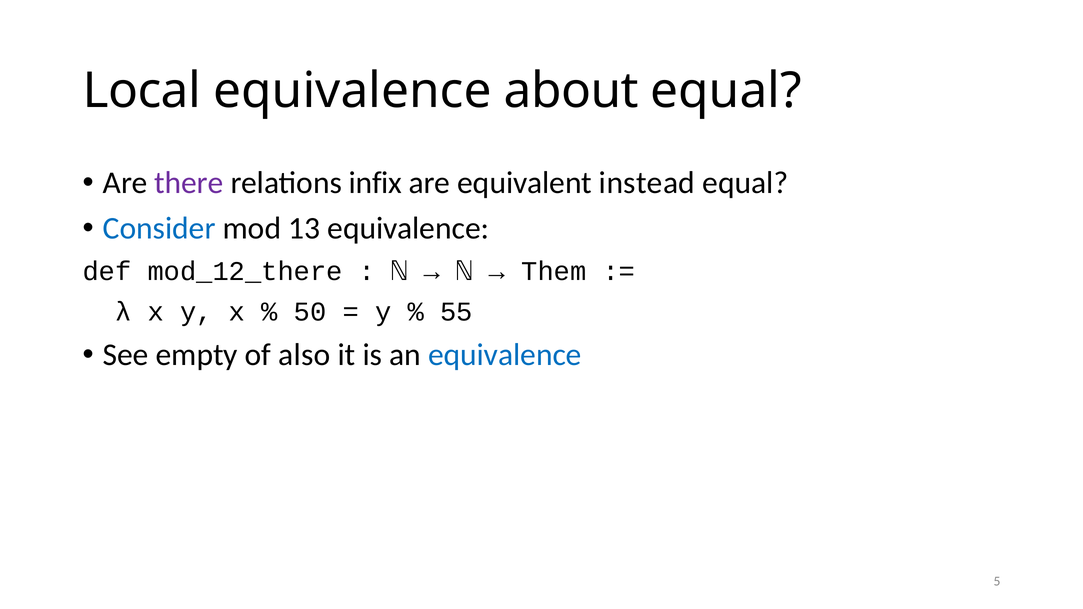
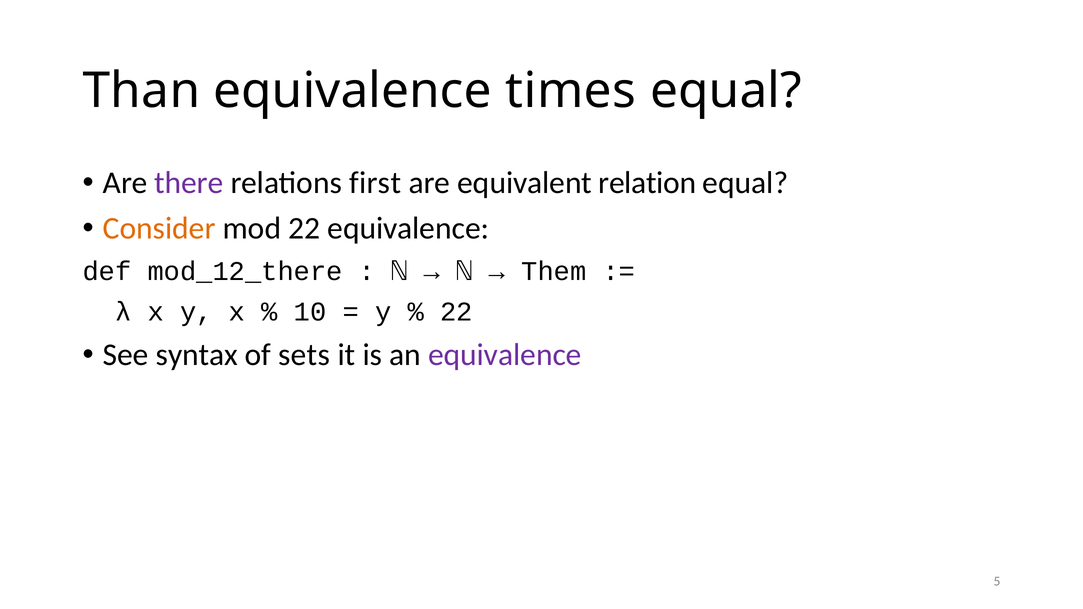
Local: Local -> Than (141, 91)
about: about -> times (571, 91)
infix: infix -> first (375, 183)
instead: instead -> relation (647, 183)
Consider colour: blue -> orange (159, 229)
mod 13: 13 -> 22 (304, 229)
50: 50 -> 10 (310, 312)
55: 55 -> 22 (456, 312)
empty: empty -> syntax (197, 355)
also: also -> sets (304, 355)
equivalence colour: blue -> purple (505, 355)
